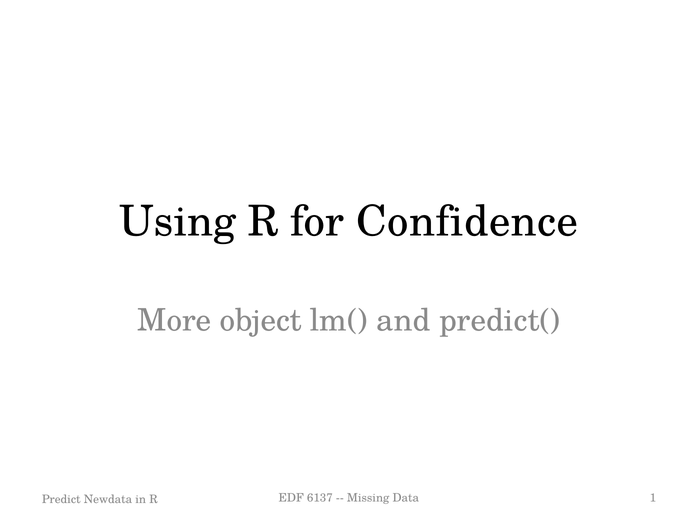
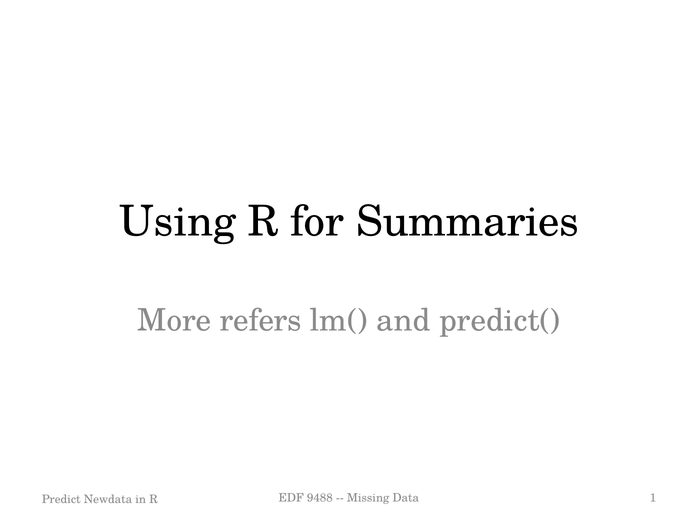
Confidence: Confidence -> Summaries (467, 222)
object: object -> refers (261, 321)
6137: 6137 -> 9488 (320, 498)
